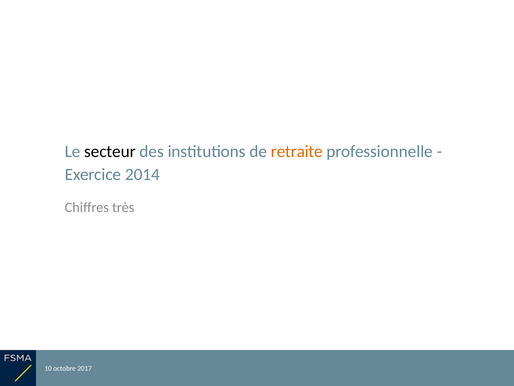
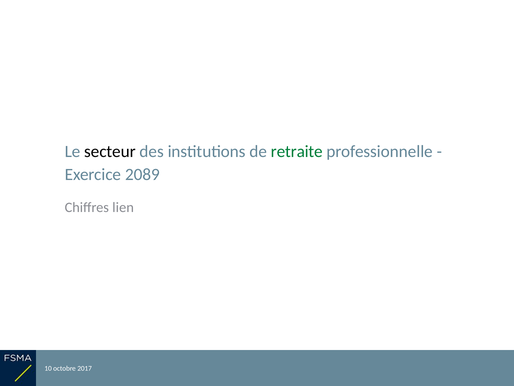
retraite colour: orange -> green (297, 151)
2014: 2014 -> 2089 (142, 174)
très: très -> lien (123, 207)
